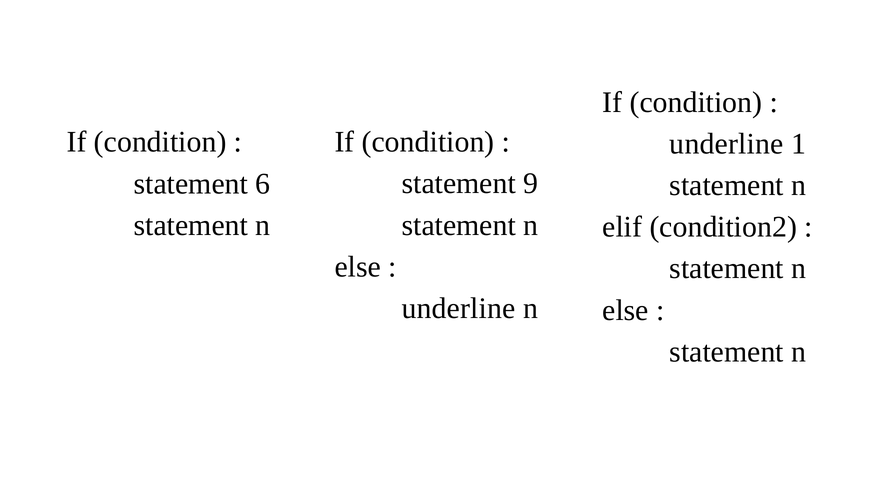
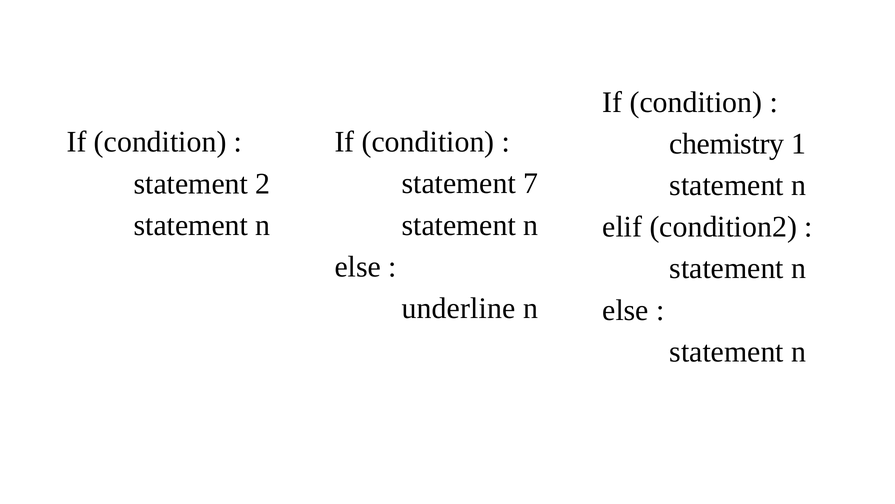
underline: underline -> chemistry (727, 144)
6: 6 -> 2 (263, 183)
9: 9 -> 7 (531, 183)
